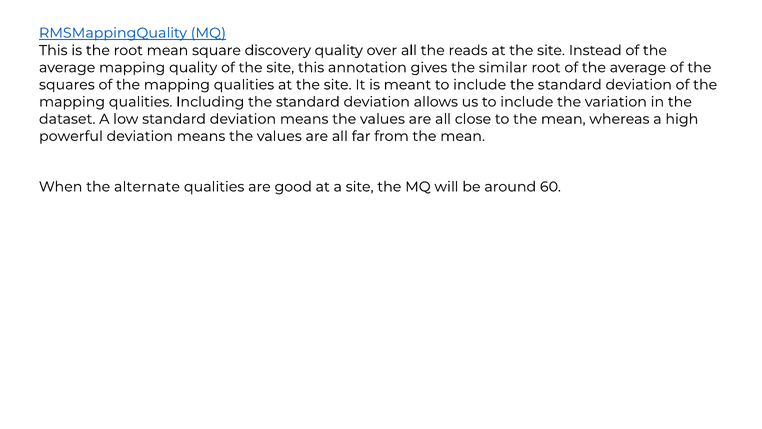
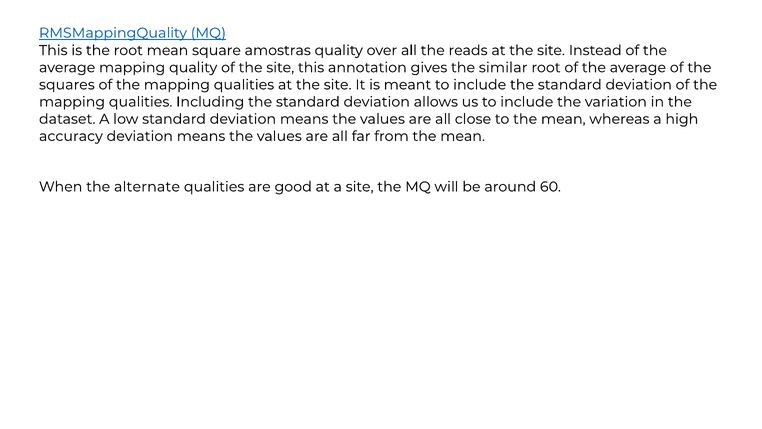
discovery: discovery -> amostras (278, 50)
powerful: powerful -> accuracy (71, 136)
